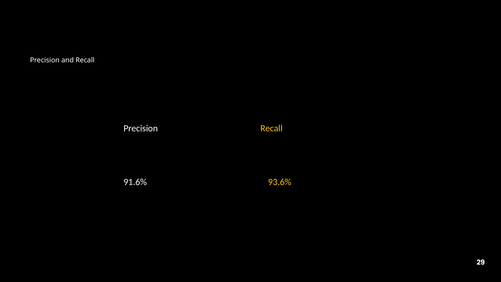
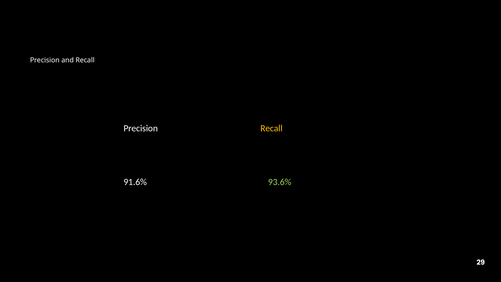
93.6% colour: yellow -> light green (280, 182)
